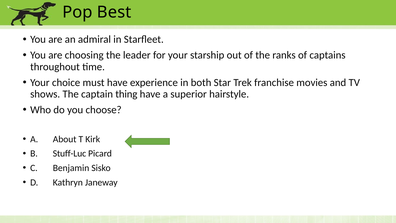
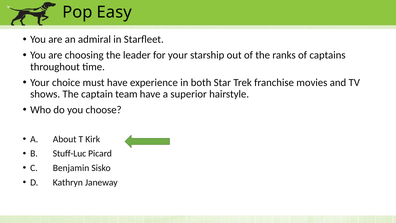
Best: Best -> Easy (114, 12)
thing: thing -> team (126, 94)
